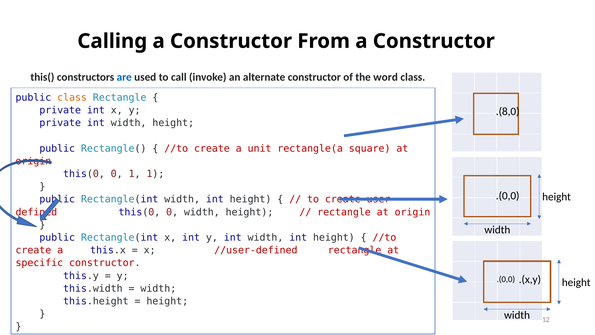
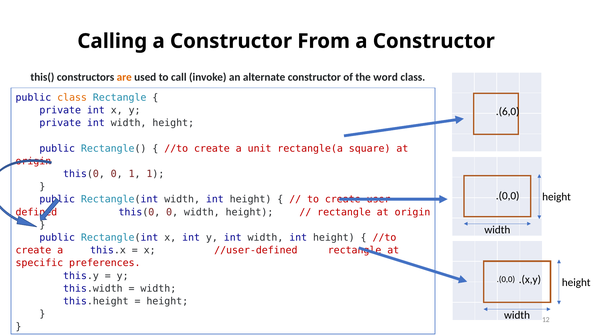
are colour: blue -> orange (124, 77)
.(8,0: .(8,0 -> .(6,0 (508, 111)
specific constructor: constructor -> preferences (105, 263)
